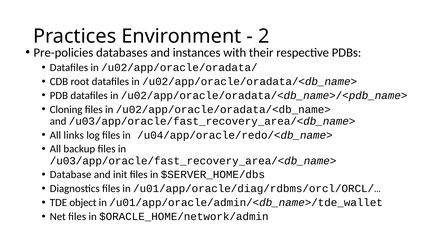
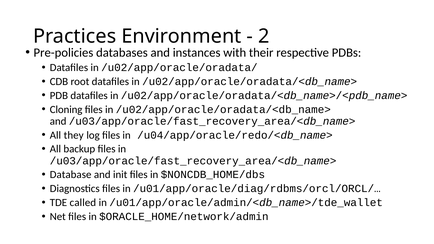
links: links -> they (74, 135)
$SERVER_HOME/dbs: $SERVER_HOME/dbs -> $NONCDB_HOME/dbs (213, 175)
object: object -> called (83, 203)
